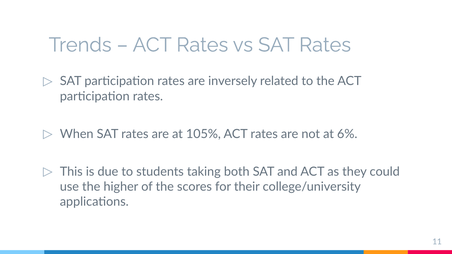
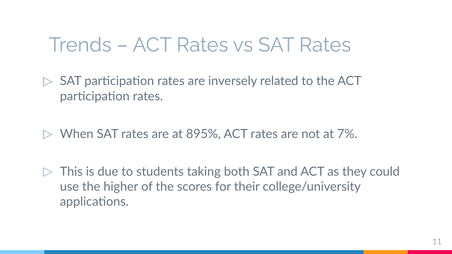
105%: 105% -> 895% (203, 134)
6%: 6% -> 7% (347, 134)
